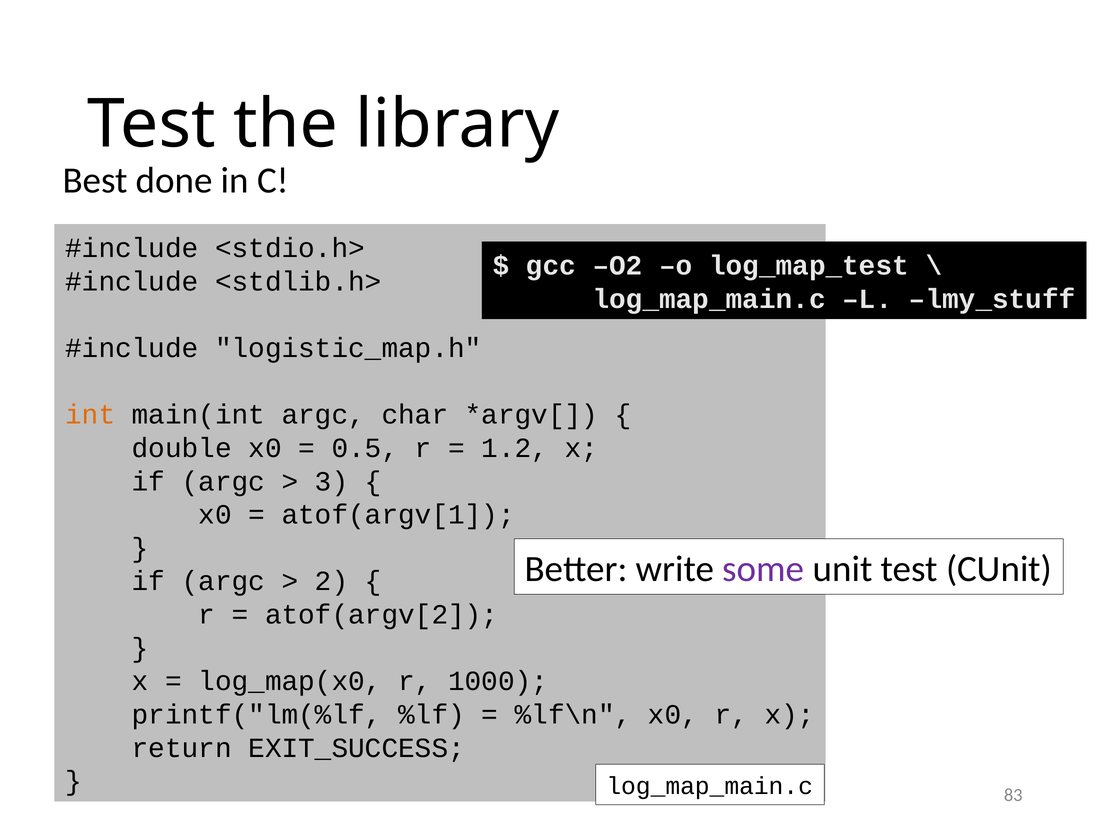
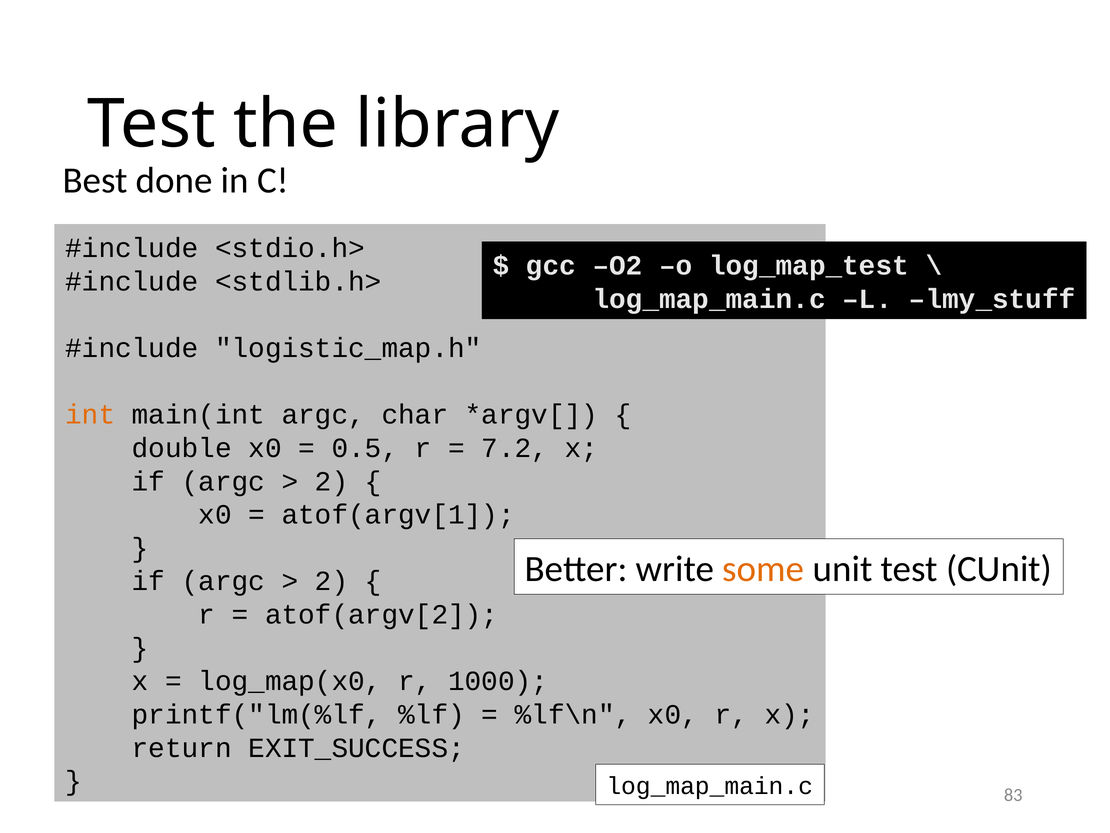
1.2: 1.2 -> 7.2 (515, 448)
3: 3 -> 2 (332, 481)
some colour: purple -> orange (763, 569)
